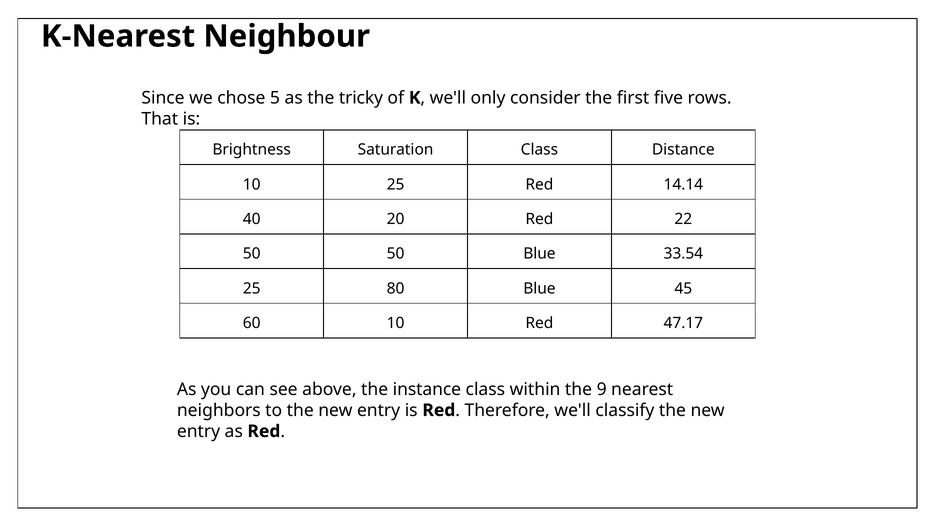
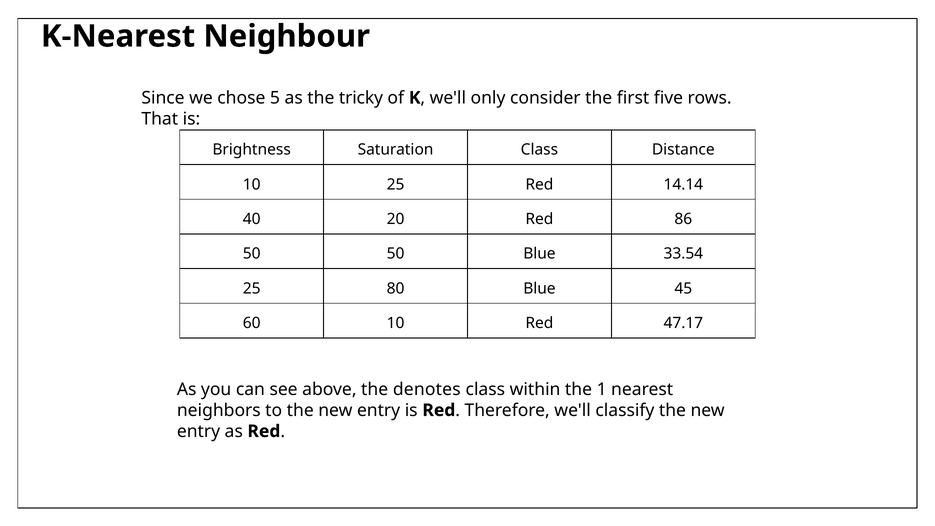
22: 22 -> 86 (683, 219)
instance: instance -> denotes (427, 389)
9: 9 -> 1 (602, 389)
